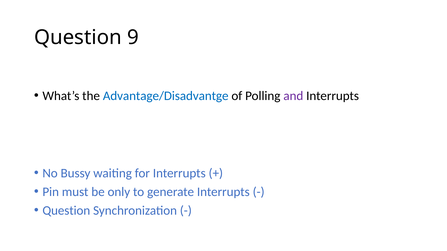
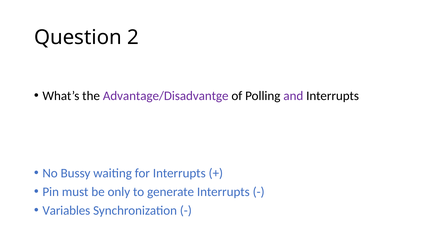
9: 9 -> 2 (133, 38)
Advantage/Disadvantge colour: blue -> purple (166, 96)
Question: Question -> Variables (66, 211)
